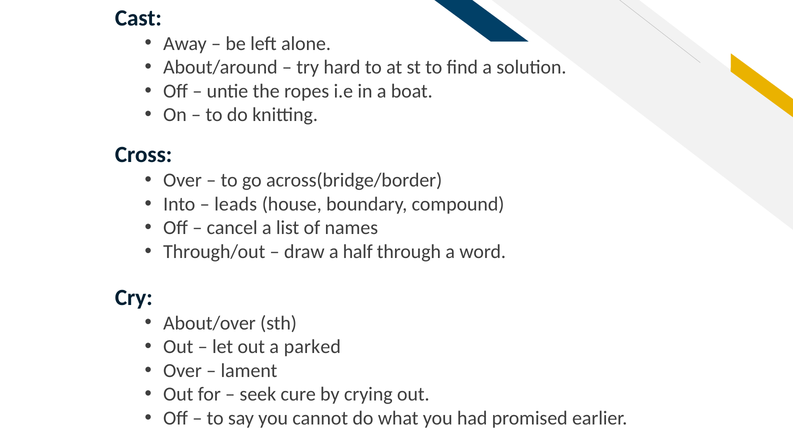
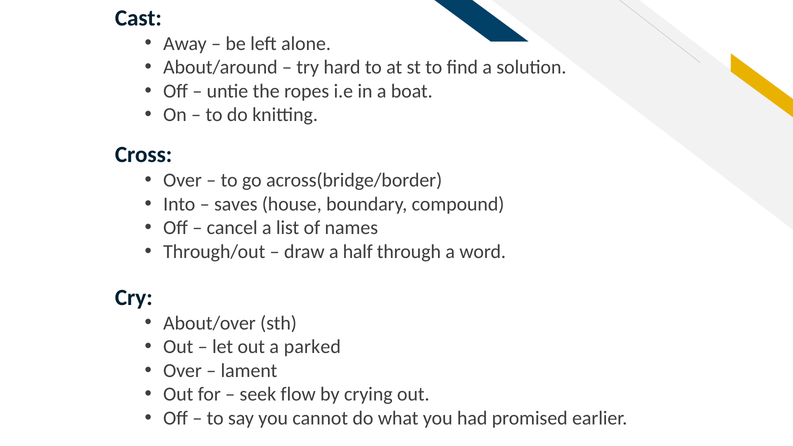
leads: leads -> saves (236, 204)
cure: cure -> flow (298, 394)
